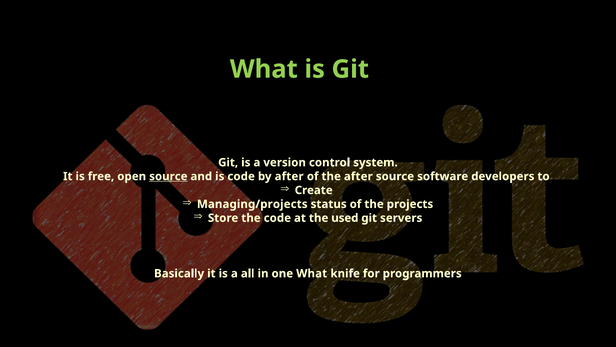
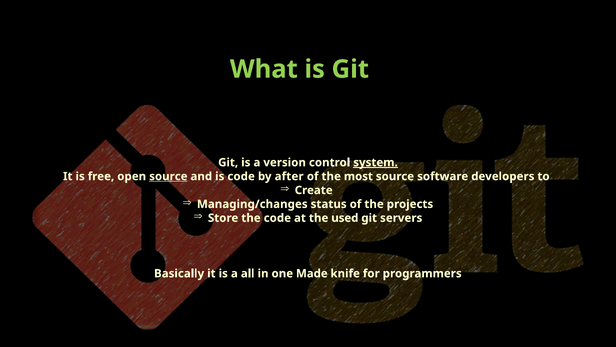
system underline: none -> present (375, 162)
the after: after -> most (358, 176)
Managing/projects: Managing/projects -> Managing/changes (252, 204)
one What: What -> Made (312, 273)
